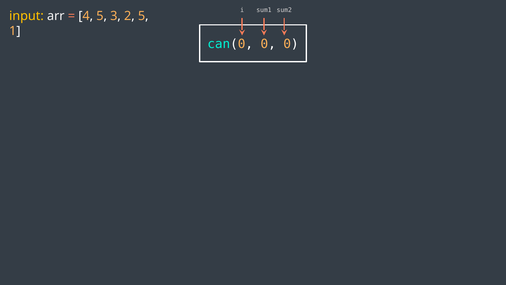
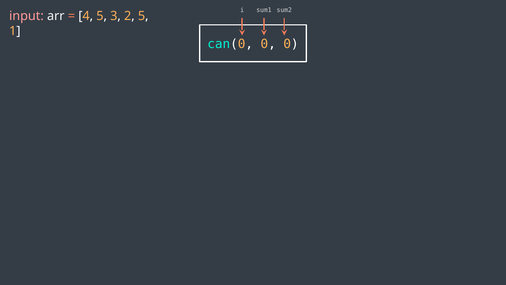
input colour: yellow -> pink (26, 16)
